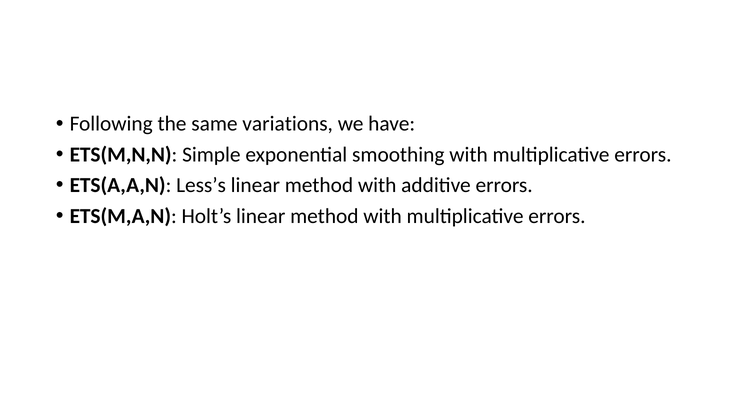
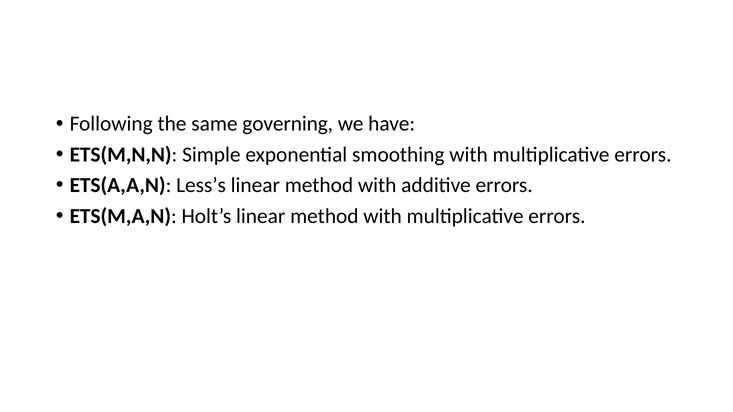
variations: variations -> governing (288, 124)
